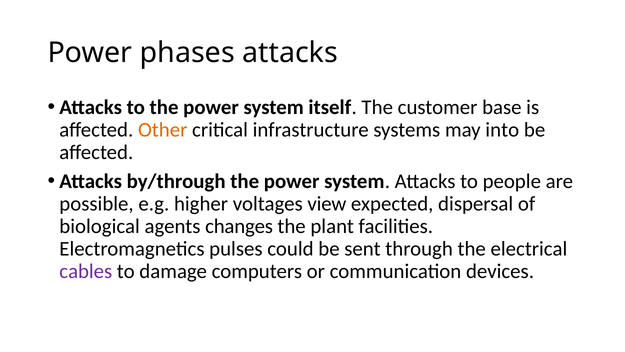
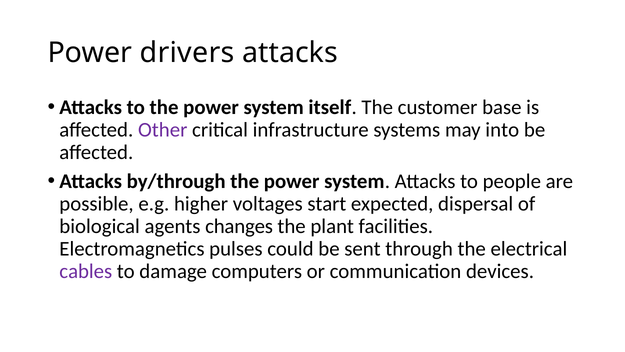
phases: phases -> drivers (187, 53)
Other colour: orange -> purple (163, 130)
view: view -> start (327, 204)
